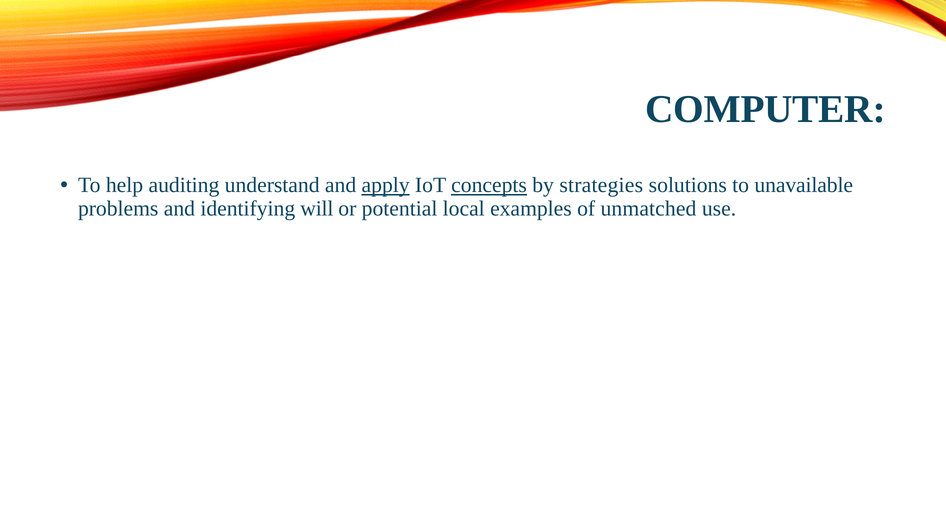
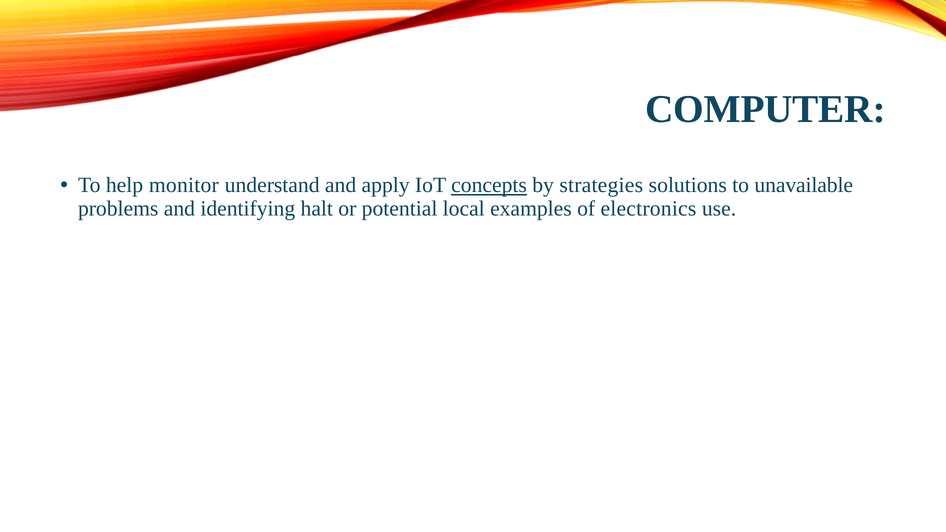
auditing: auditing -> monitor (184, 185)
apply underline: present -> none (386, 185)
will: will -> halt (317, 209)
unmatched: unmatched -> electronics (648, 209)
